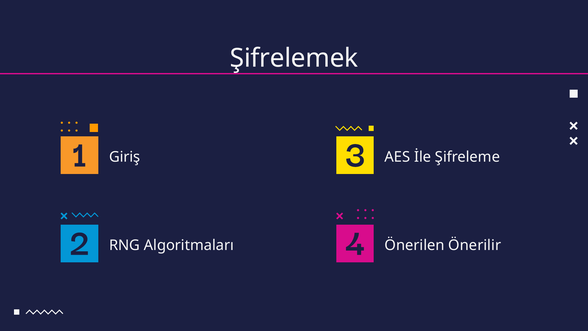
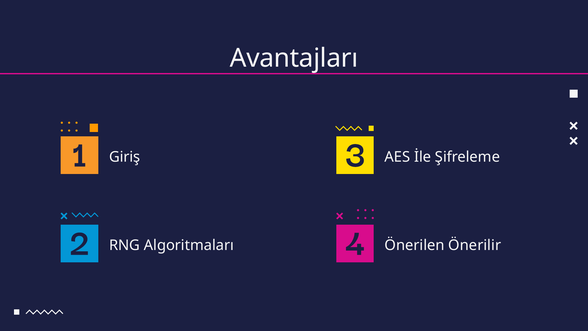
Şifrelemek: Şifrelemek -> Avantajları (294, 58)
